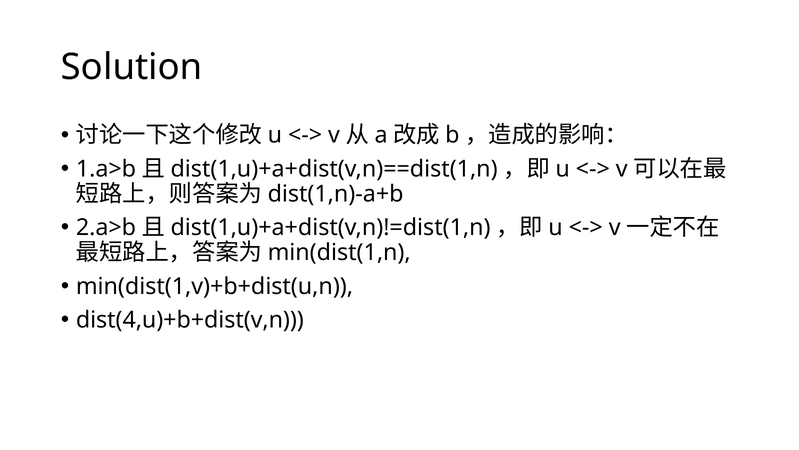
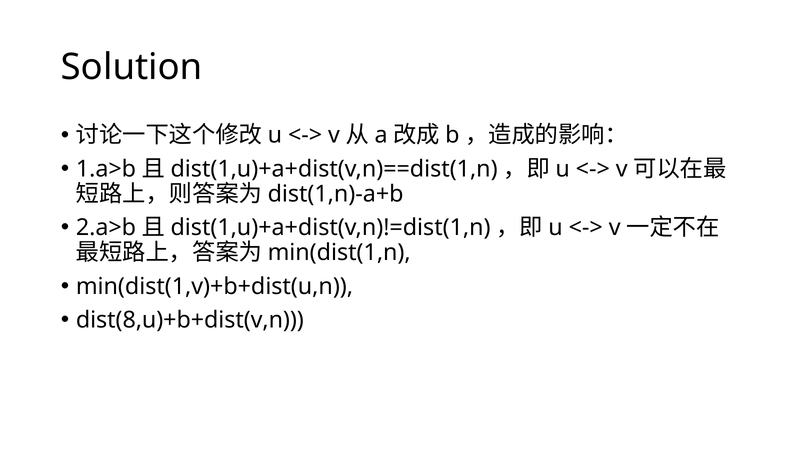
dist(4,u)+b+dist(v,n: dist(4,u)+b+dist(v,n -> dist(8,u)+b+dist(v,n (190, 319)
